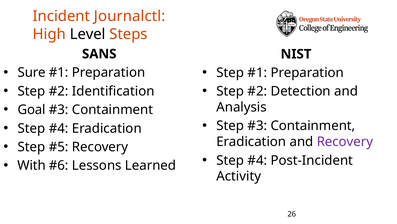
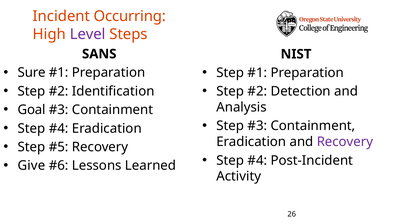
Journalctl: Journalctl -> Occurring (130, 16)
Level colour: black -> purple (88, 34)
With: With -> Give (31, 165)
